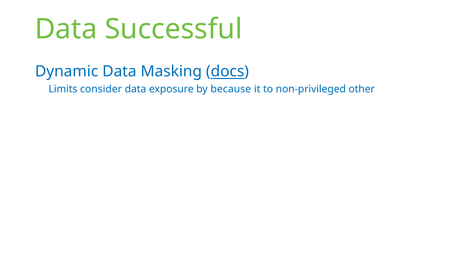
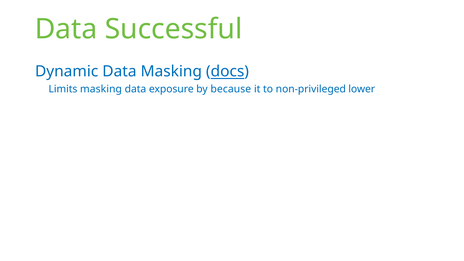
Limits consider: consider -> masking (101, 89)
other: other -> lower (362, 89)
